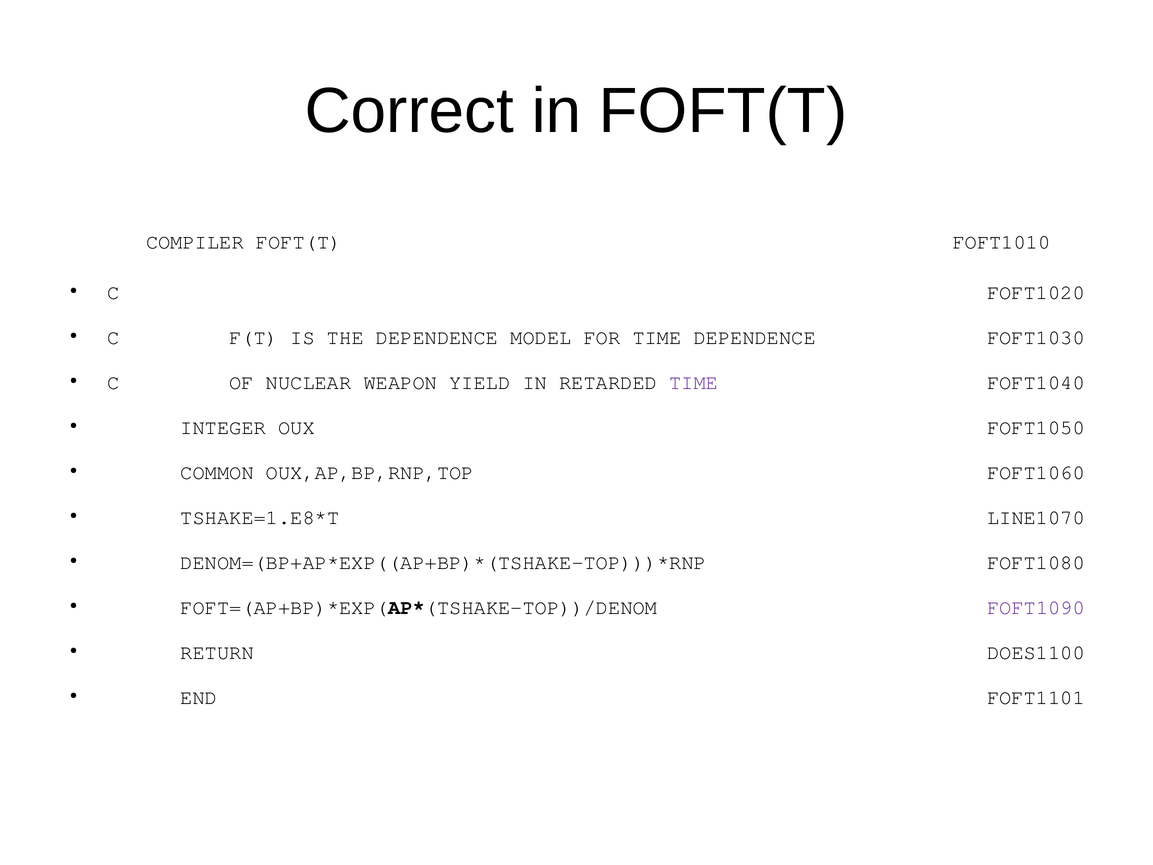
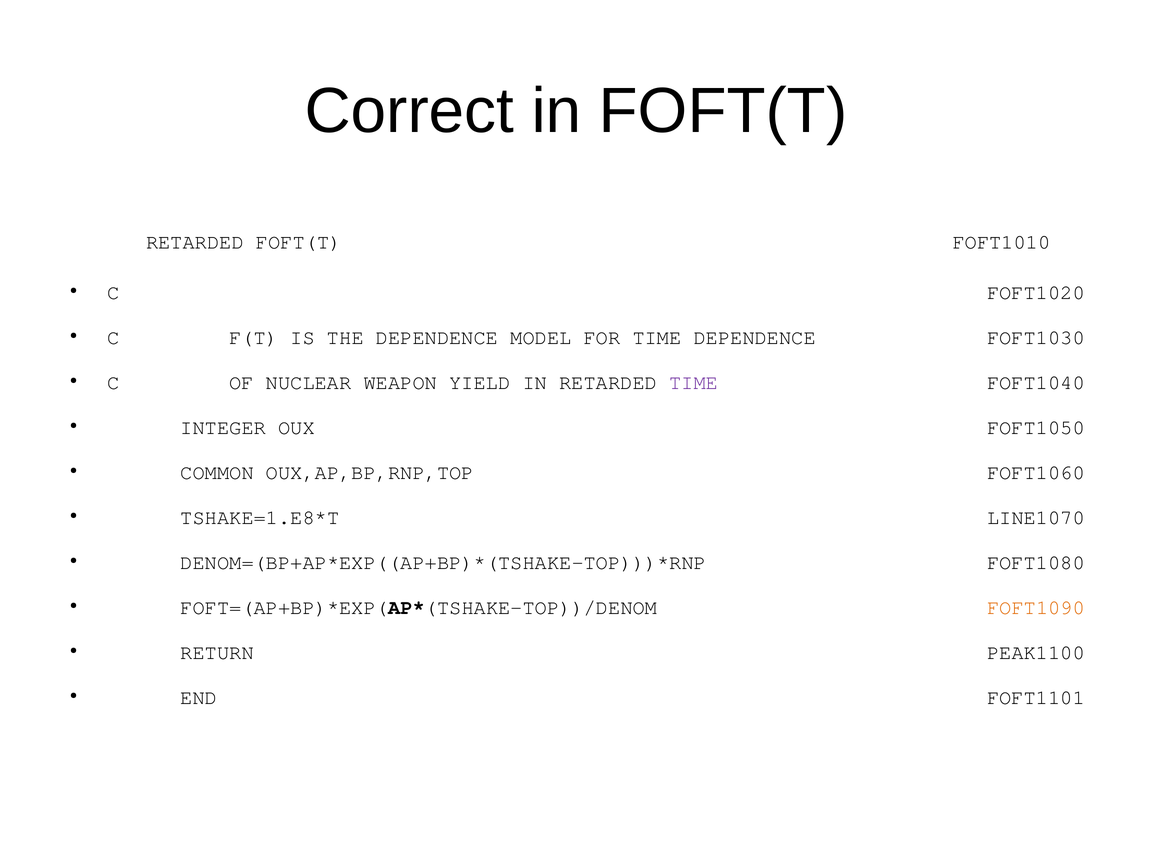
COMPILER: COMPILER -> RETARDED (195, 242)
FOFT1090 colour: purple -> orange (1036, 607)
DOES1100: DOES1100 -> PEAK1100 (1036, 652)
